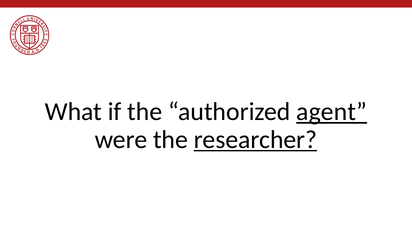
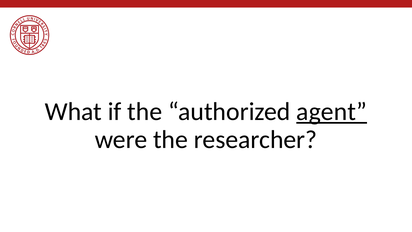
researcher underline: present -> none (255, 139)
